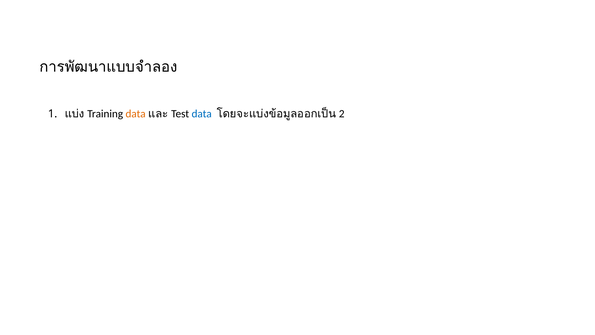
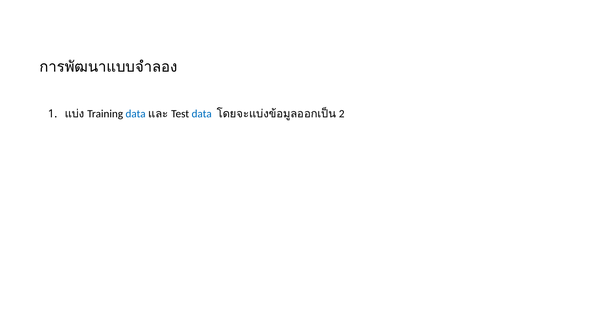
data colour: orange -> blue (136, 114)
